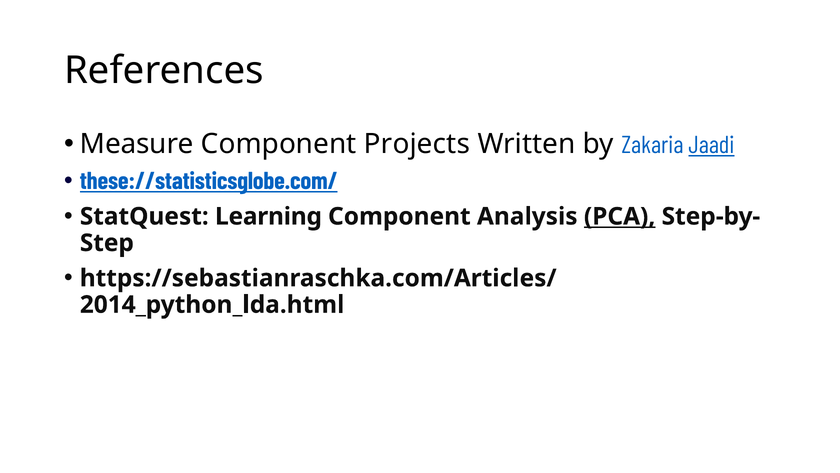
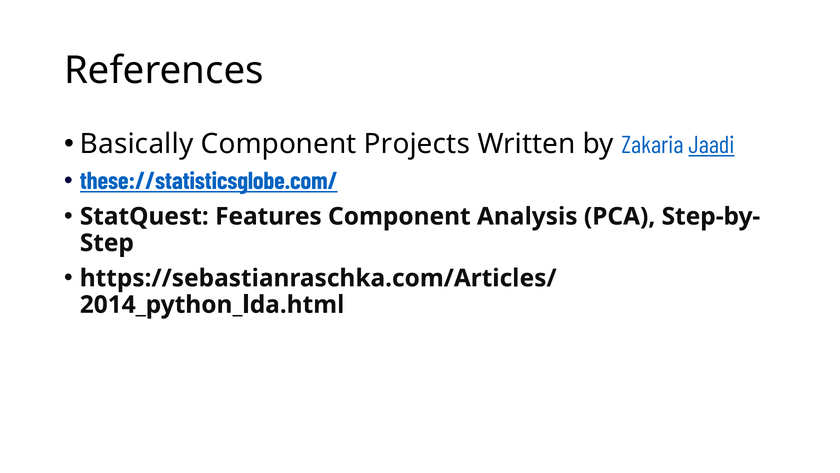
Measure: Measure -> Basically (137, 144)
Learning: Learning -> Features (268, 216)
PCA underline: present -> none (620, 216)
